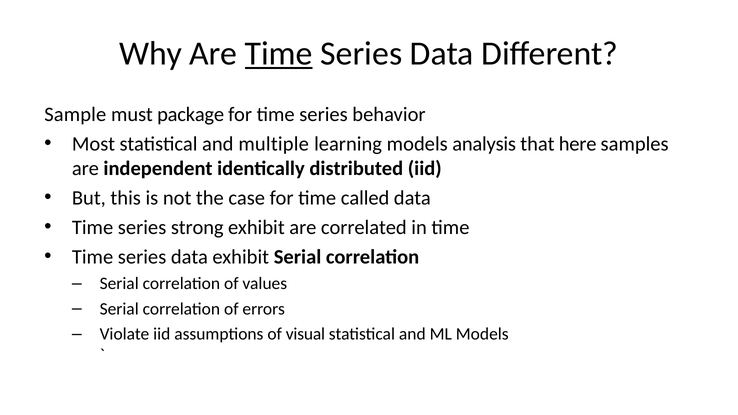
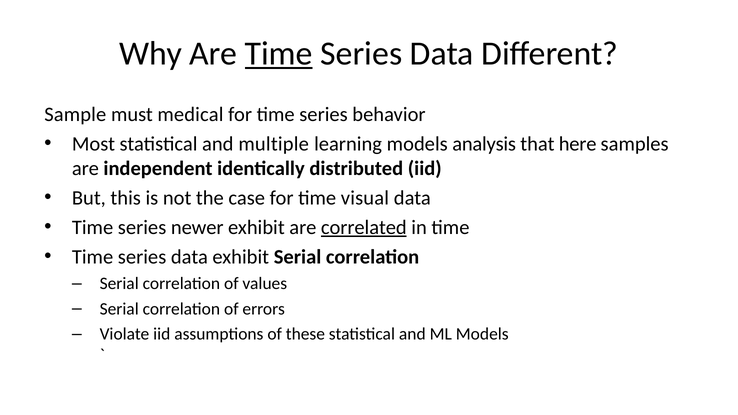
package: package -> medical (190, 114)
called: called -> visual (365, 198)
strong: strong -> newer (197, 227)
correlated underline: none -> present (364, 227)
visual: visual -> these (305, 334)
